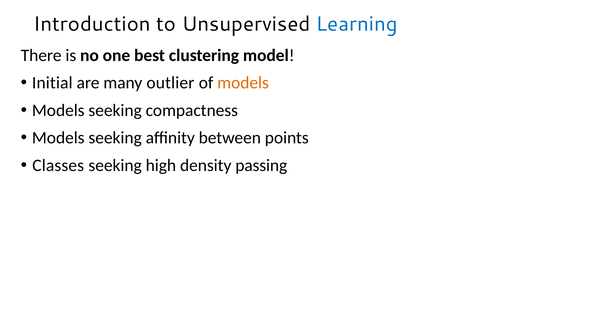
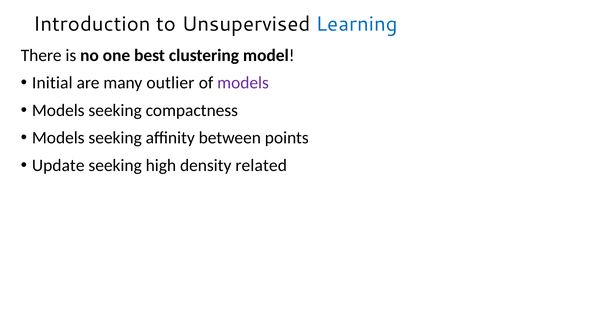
models colour: orange -> purple (243, 83)
Classes: Classes -> Update (58, 165)
passing: passing -> related (261, 165)
